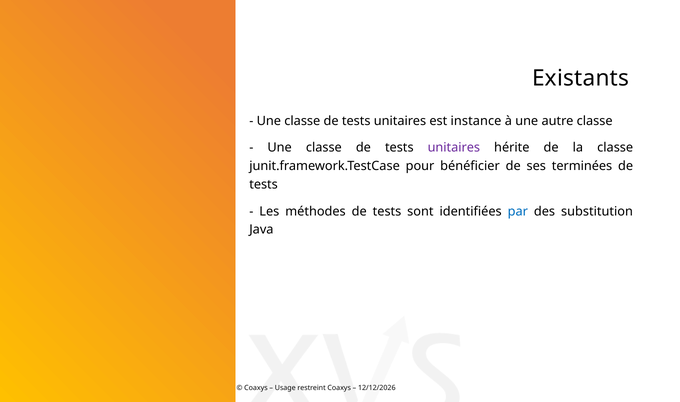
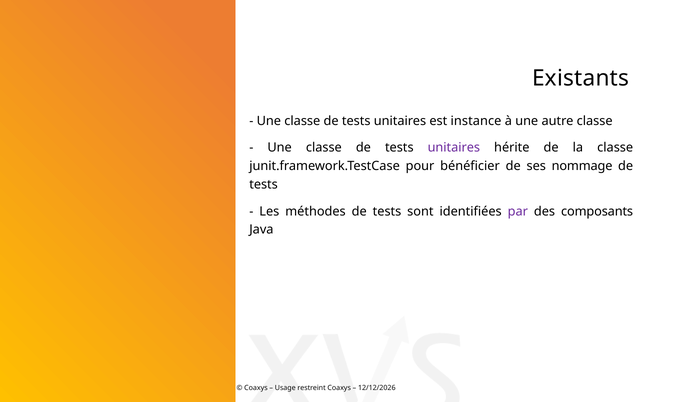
terminées: terminées -> nommage (582, 166)
par colour: blue -> purple (518, 211)
substitution: substitution -> composants (597, 211)
